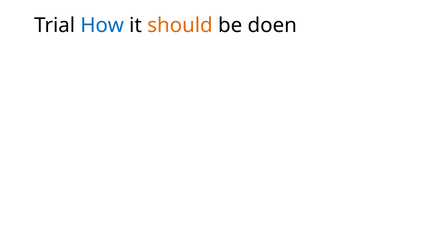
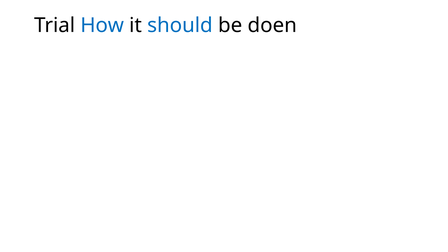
should colour: orange -> blue (180, 25)
